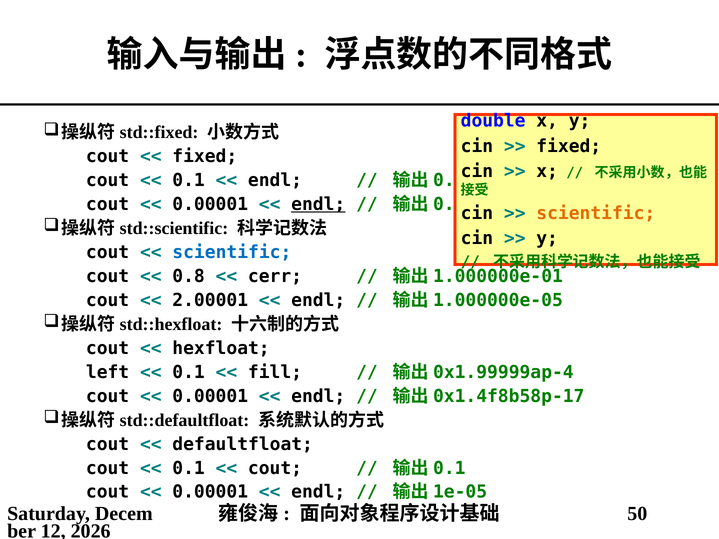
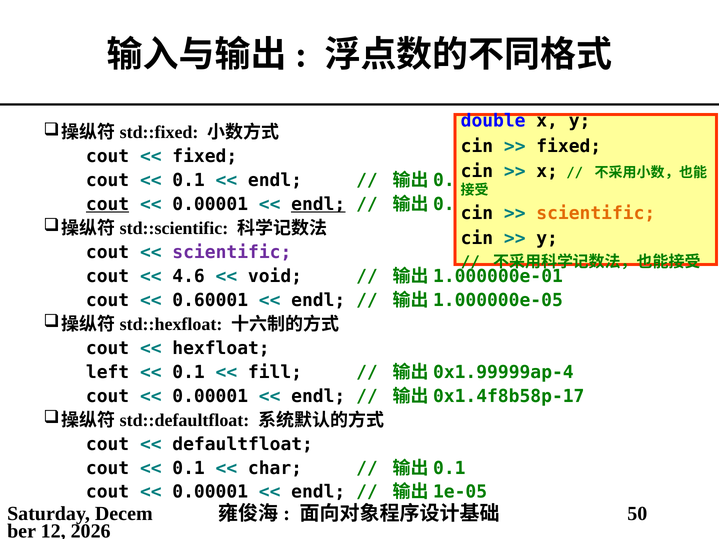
cout underline: none -> present (108, 205)
scientific colour: blue -> purple (232, 253)
0.8: 0.8 -> 4.6 (189, 276)
cerr: cerr -> void (275, 276)
2.00001: 2.00001 -> 0.60001 (210, 300)
cout: cout -> char (275, 468)
